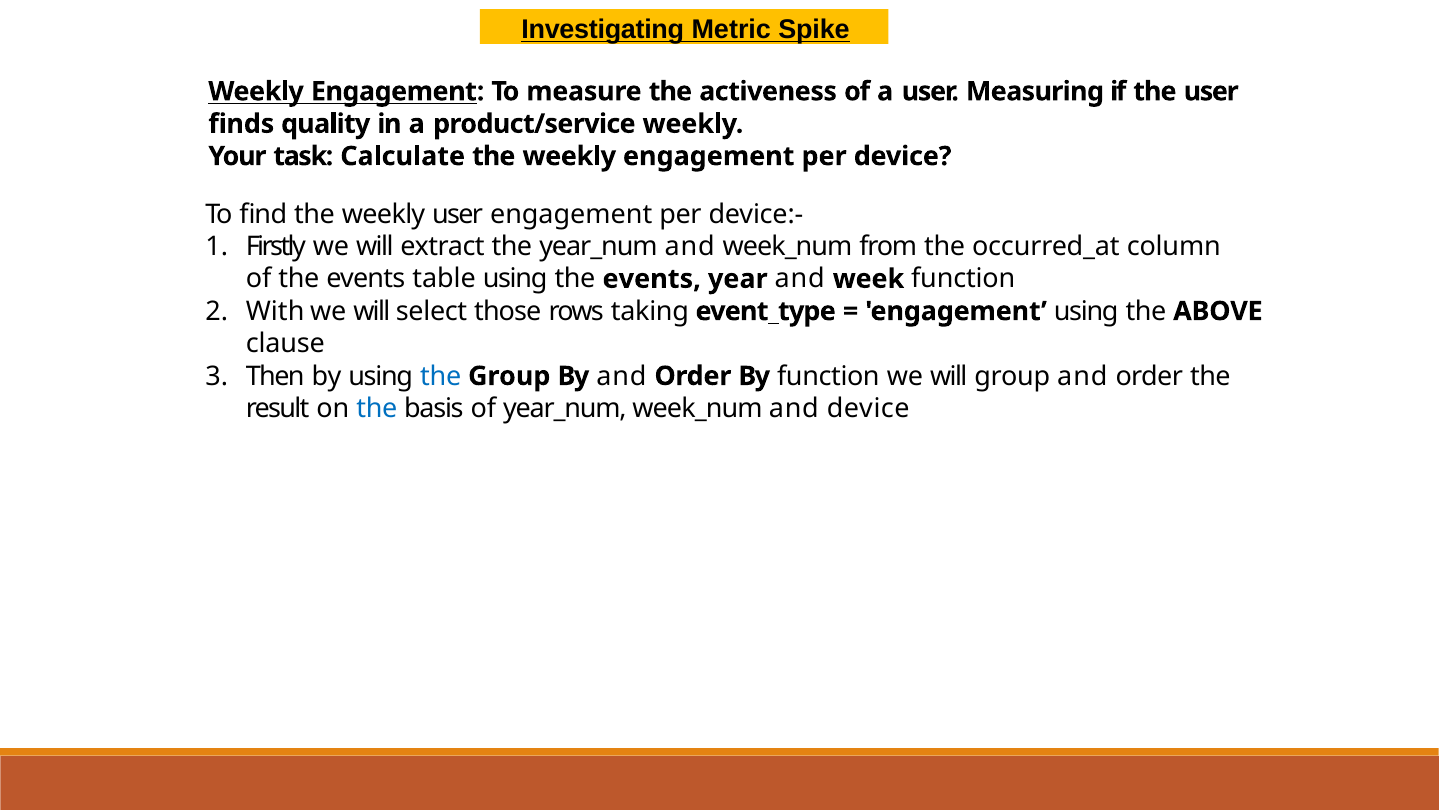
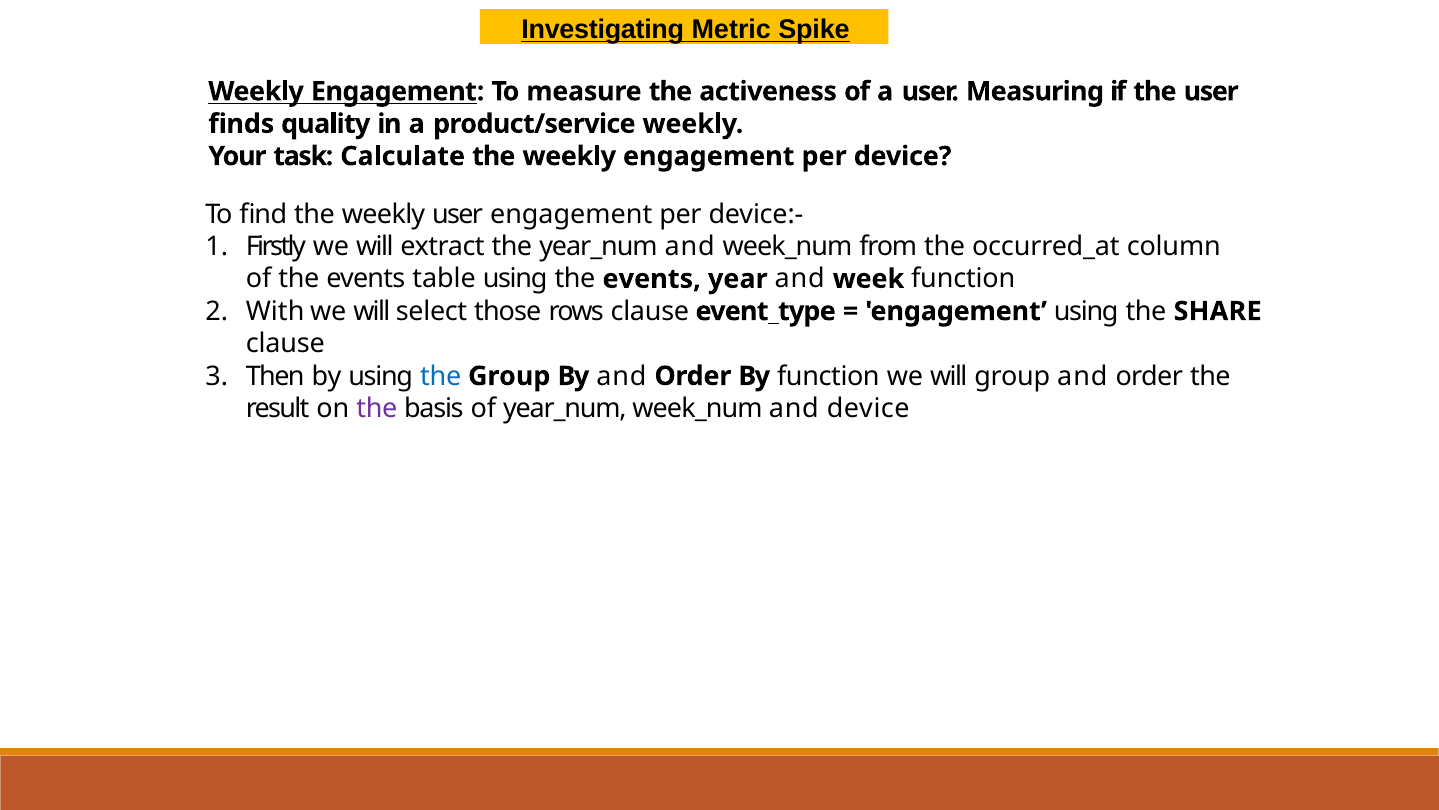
rows taking: taking -> clause (650, 311)
ABOVE: ABOVE -> SHARE (1218, 311)
the colour: blue -> purple (377, 408)
